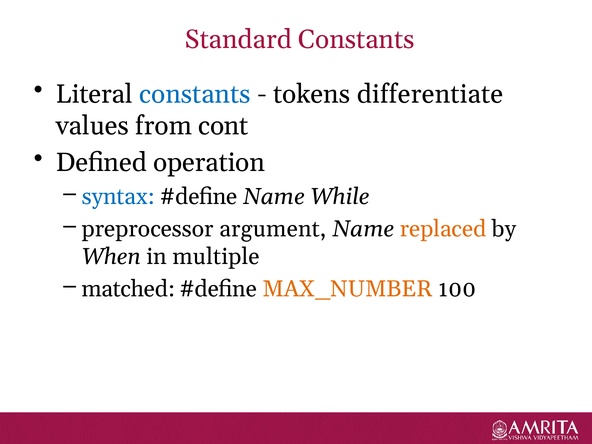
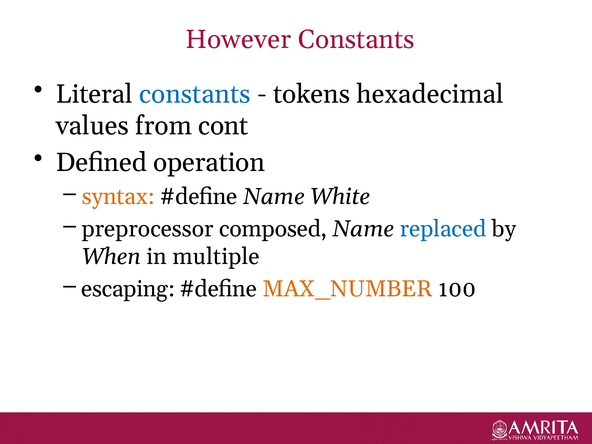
Standard: Standard -> However (238, 39)
differentiate: differentiate -> hexadecimal (430, 94)
syntax colour: blue -> orange (118, 197)
While: While -> White (340, 197)
argument: argument -> composed (273, 229)
replaced colour: orange -> blue (443, 229)
matched: matched -> escaping (128, 289)
